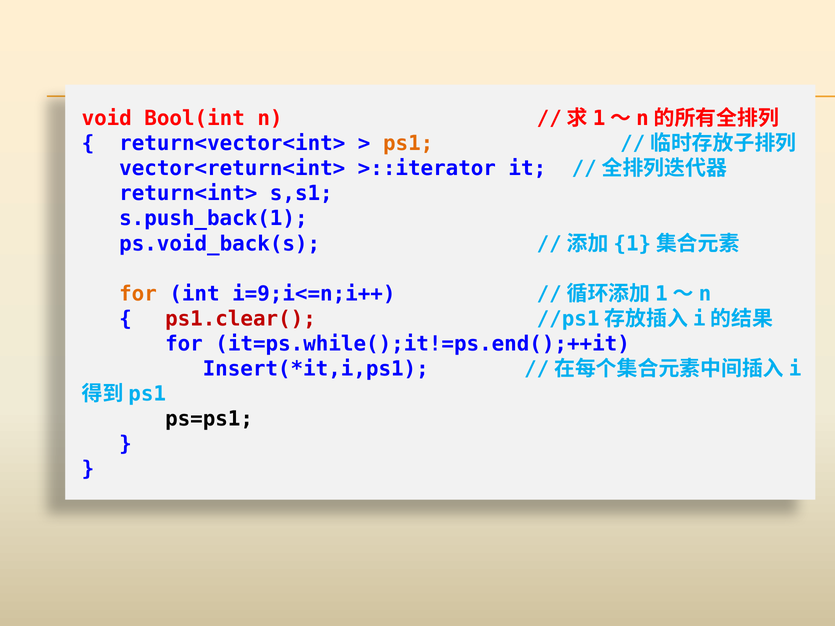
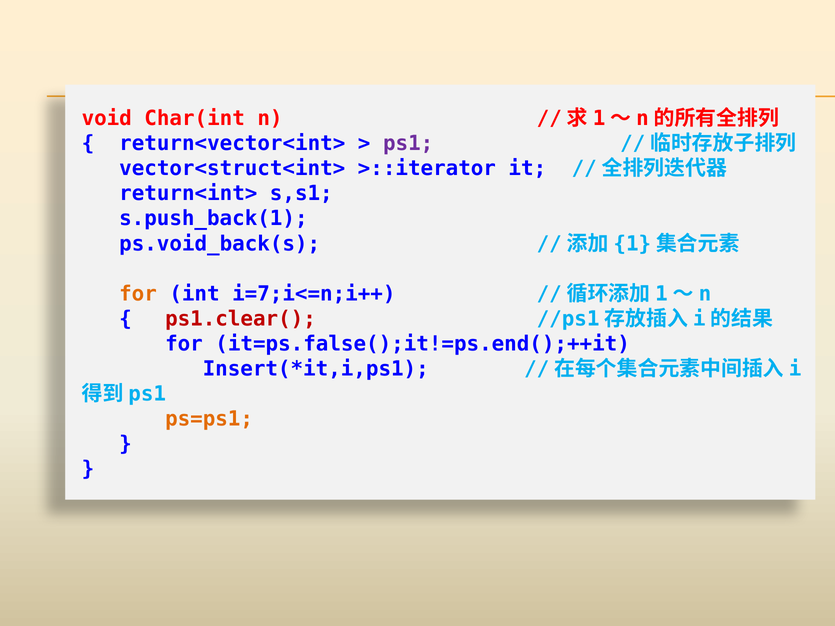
Bool(int: Bool(int -> Char(int (195, 118)
ps1 colour: orange -> purple (408, 144)
vector<return<int>: vector<return<int> -> vector<struct<int> (232, 169)
i=9;i<=n;i++: i=9;i<=n;i++ -> i=7;i<=n;i++ (314, 294)
it=ps.while();it!=ps.end();++it: it=ps.while();it!=ps.end();++it -> it=ps.false();it!=ps.end();++it (423, 344)
ps=ps1 colour: black -> orange (209, 419)
